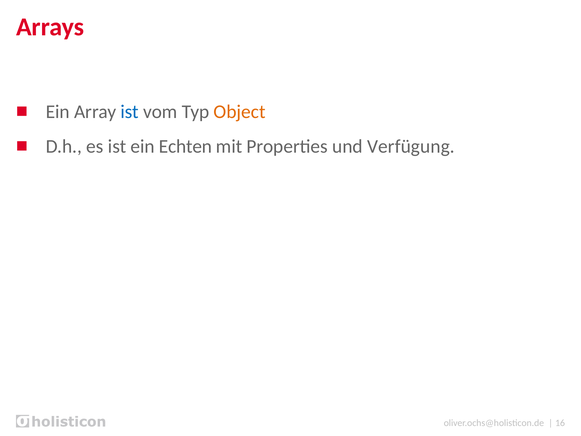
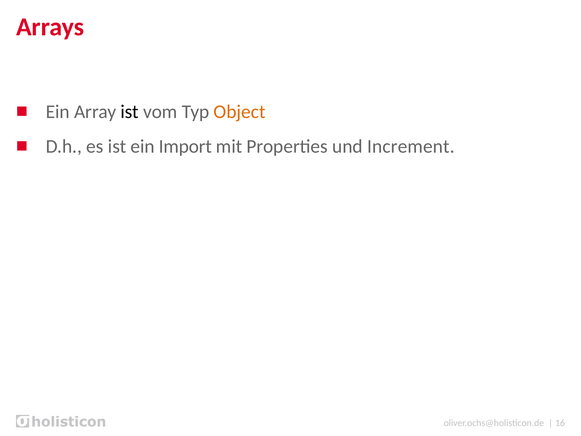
ist colour: blue -> black (130, 112)
Echten: Echten -> Import (185, 146)
Verfügung: Verfügung -> Increment (411, 146)
